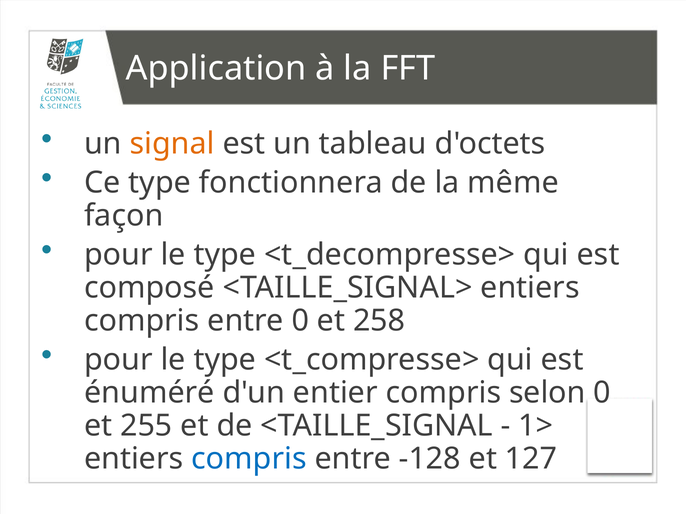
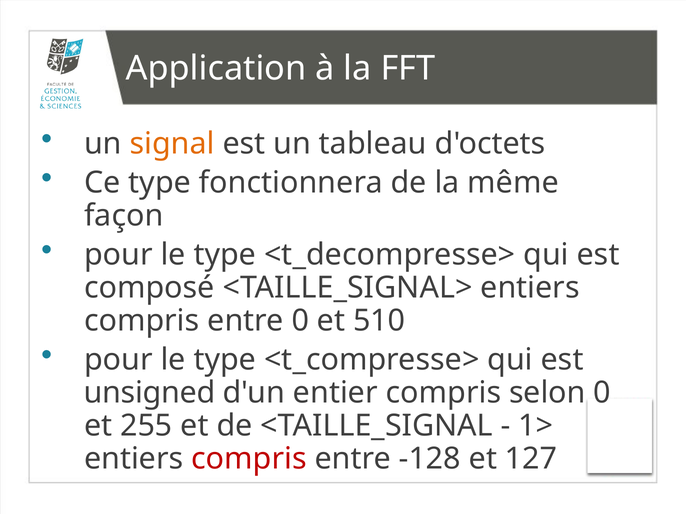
258: 258 -> 510 (379, 321)
énuméré: énuméré -> unsigned (149, 393)
compris colour: blue -> red (249, 459)
